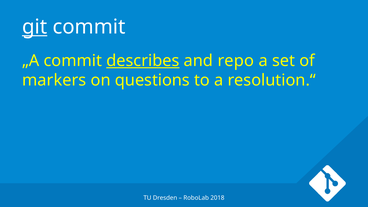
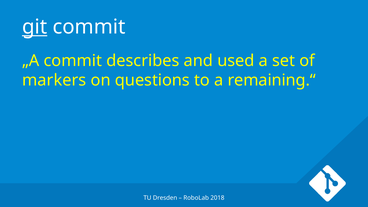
describes underline: present -> none (143, 61)
repo: repo -> used (236, 61)
resolution.“: resolution.“ -> remaining.“ (272, 80)
